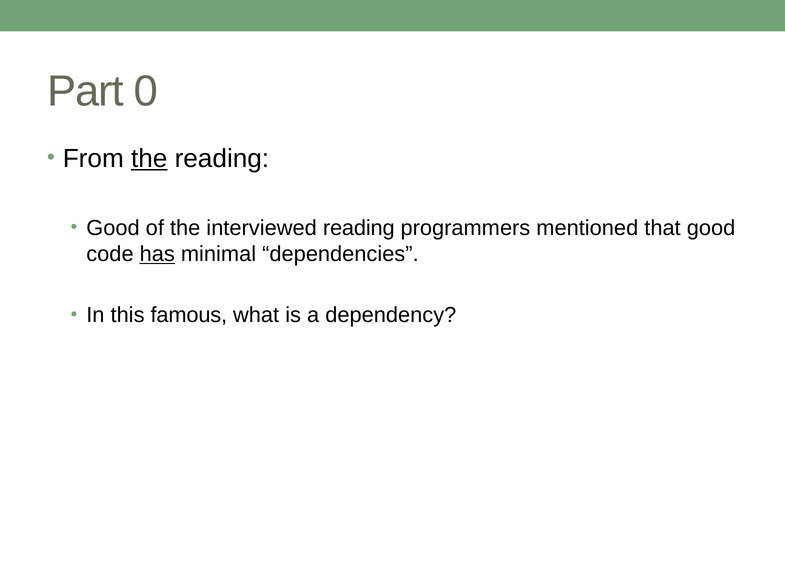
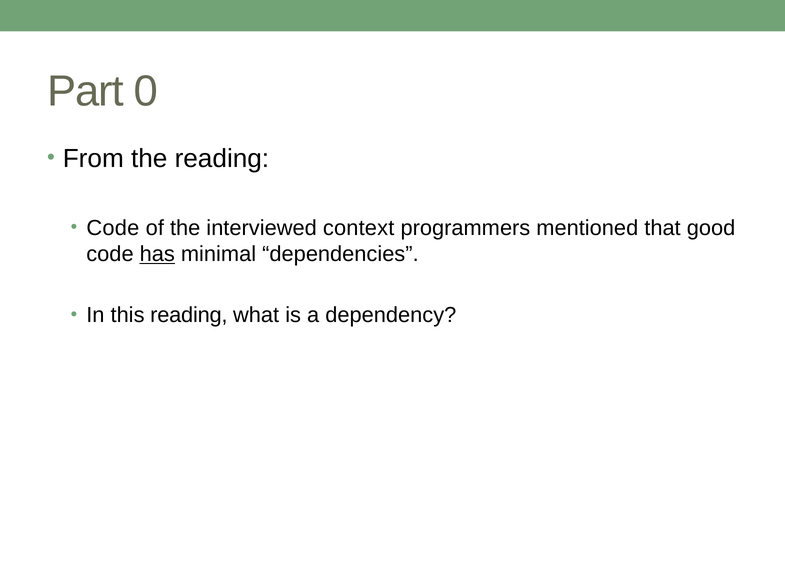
the underline: present -> none (149, 159)
Good: Good -> Code (113, 228)
interviewed reading: reading -> context (359, 228)
this famous: famous -> reading (189, 316)
